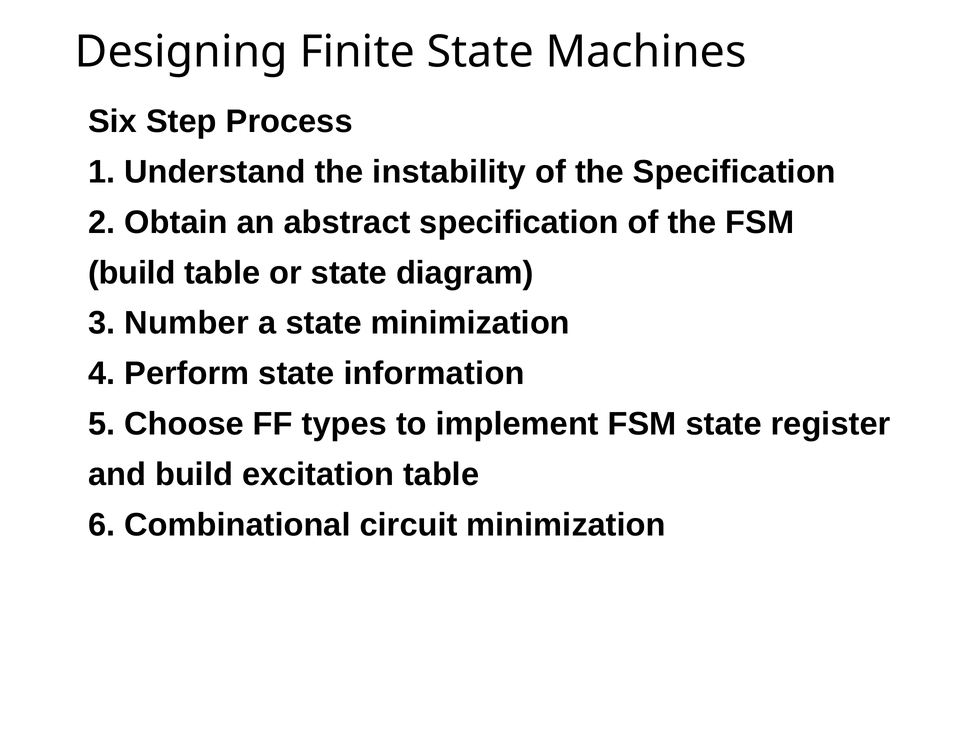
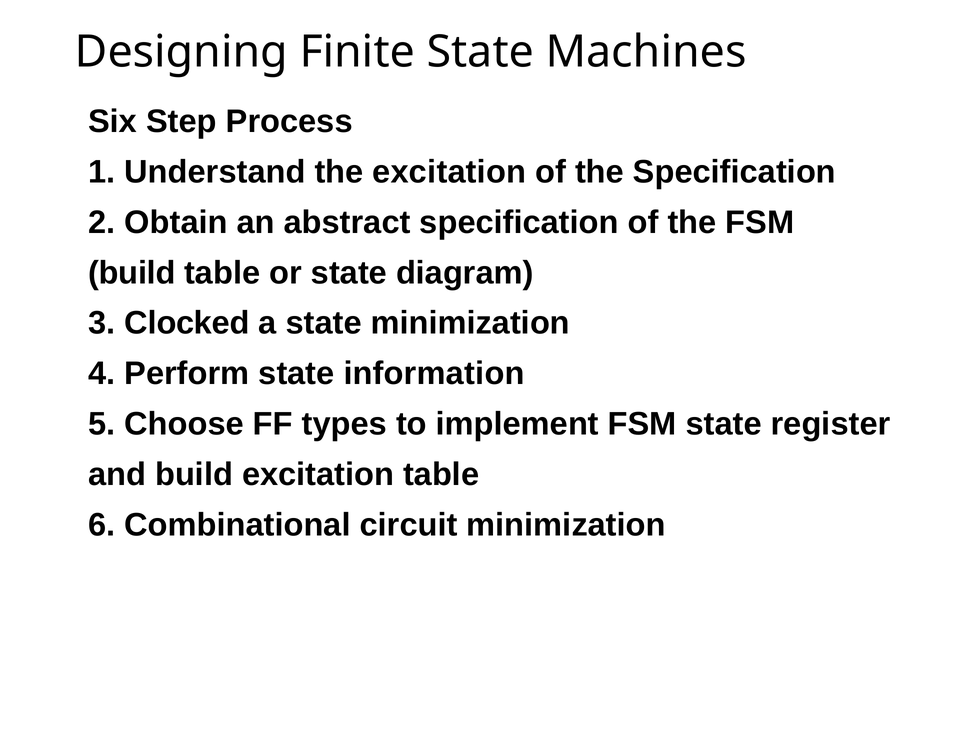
the instability: instability -> excitation (449, 172)
Number: Number -> Clocked (187, 323)
